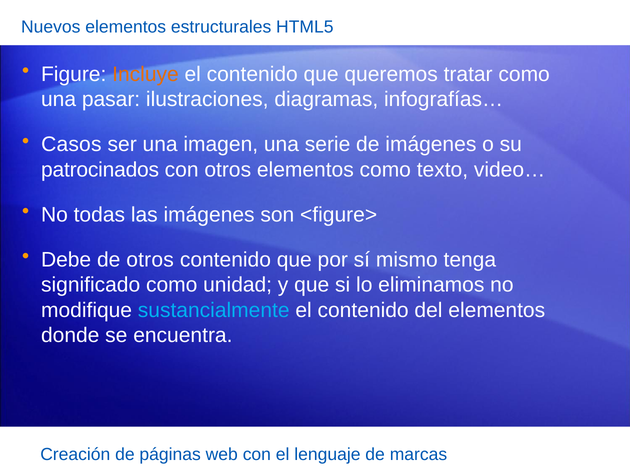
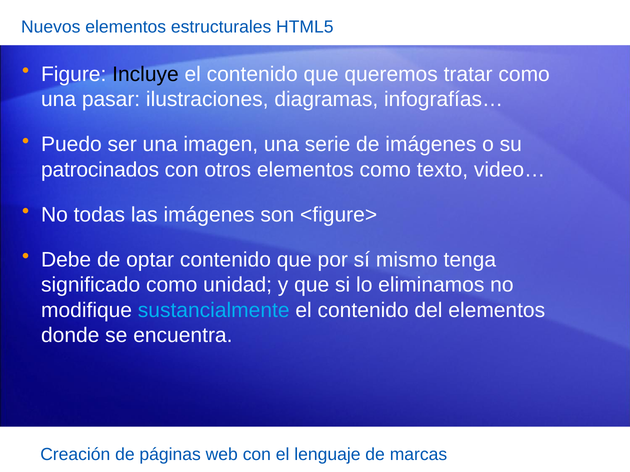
Incluye colour: orange -> black (145, 74)
Casos: Casos -> Puedo (71, 145)
de otros: otros -> optar (150, 260)
